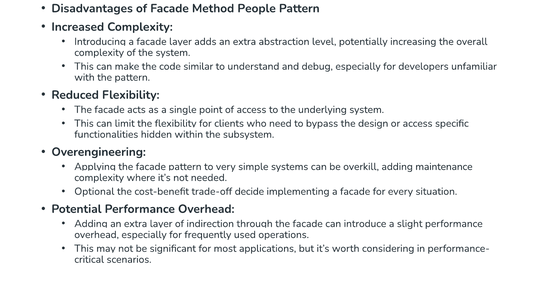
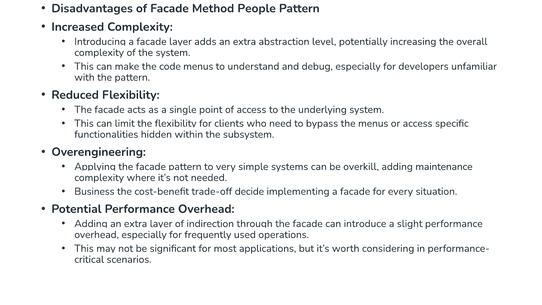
code similar: similar -> menus (198, 66)
the design: design -> menus (373, 123)
Optional: Optional -> Business (94, 191)
